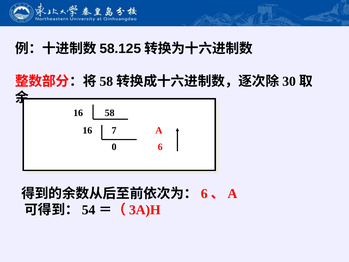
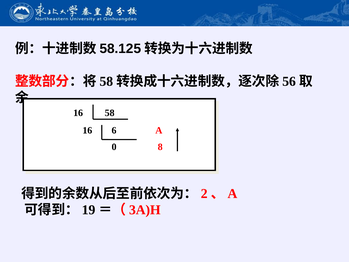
30: 30 -> 56 (289, 81)
7: 7 -> 6 (114, 130)
0 6: 6 -> 8 (160, 147)
6: 6 -> 2 (204, 193)
54: 54 -> 19 (89, 210)
